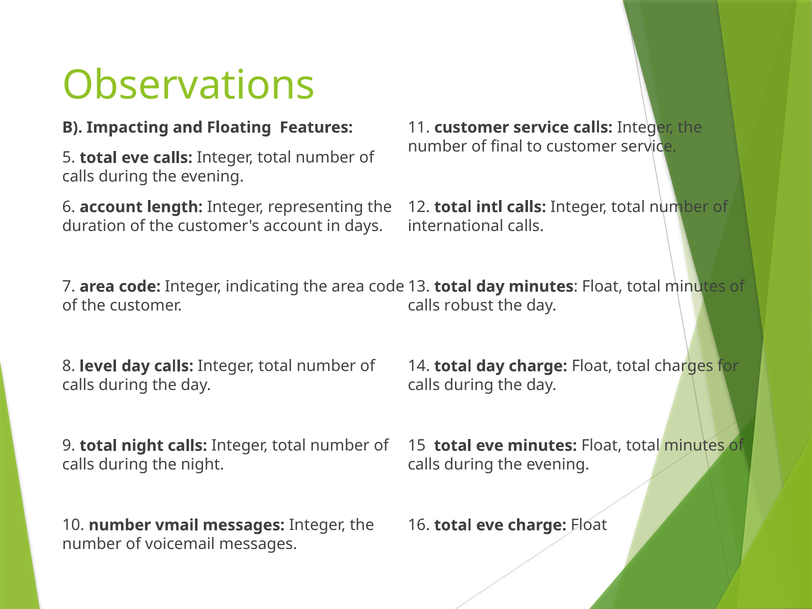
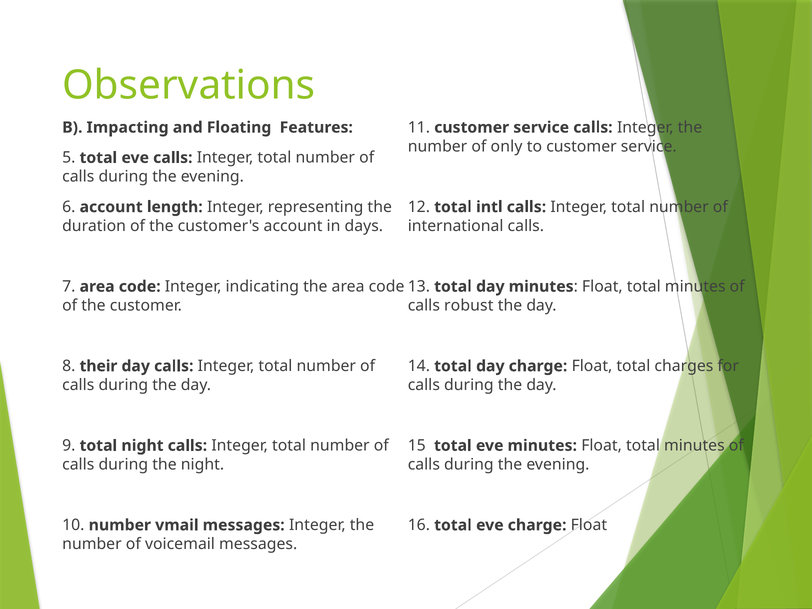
final: final -> only (507, 146)
level: level -> their (98, 366)
